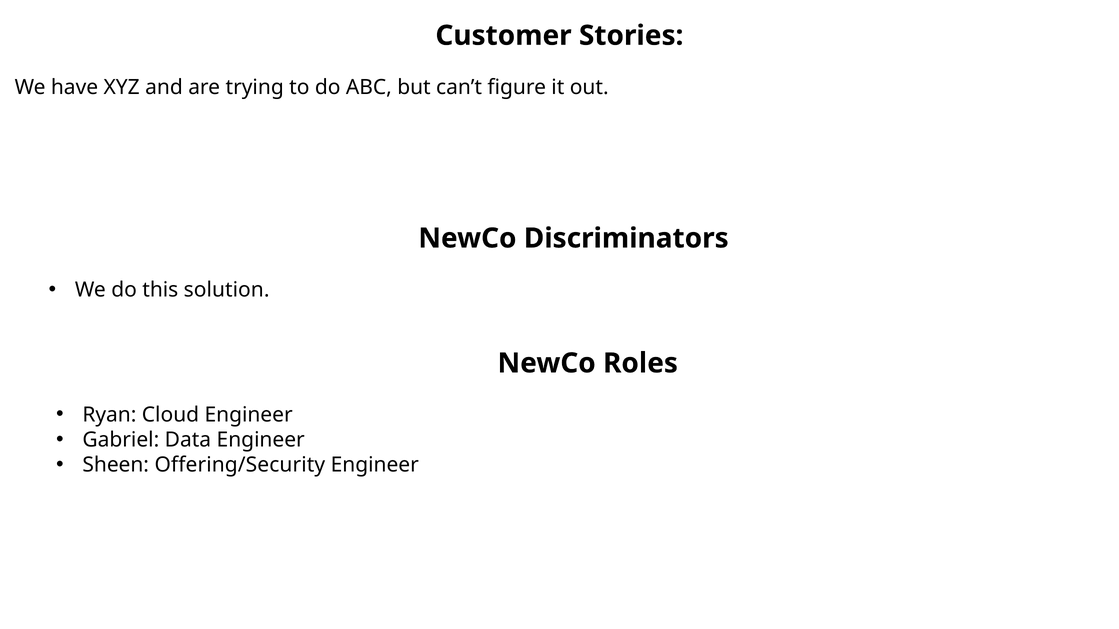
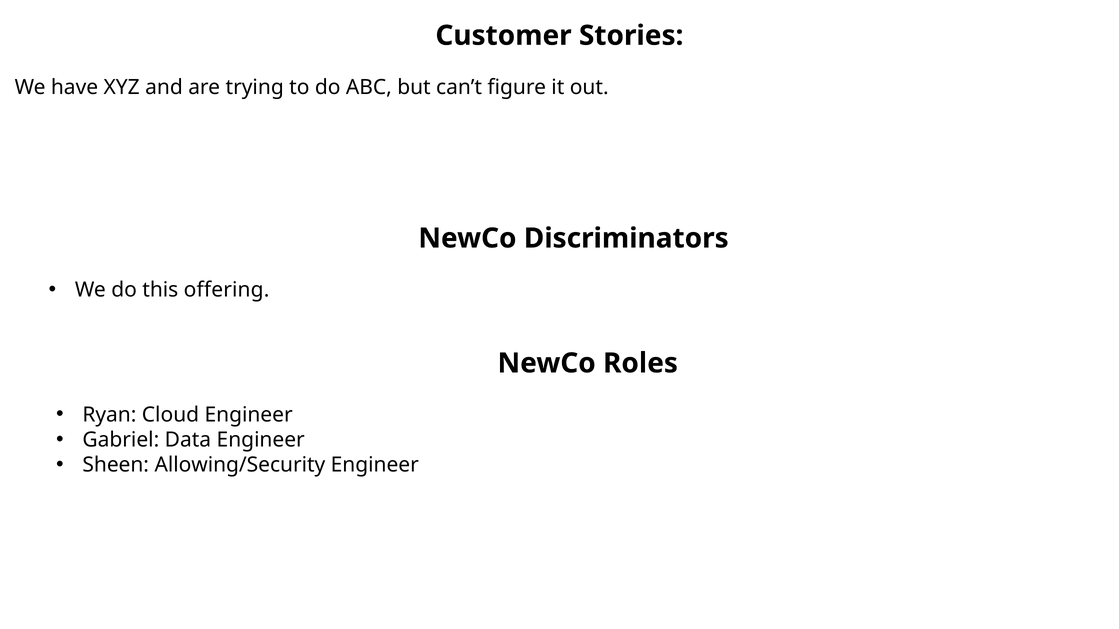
solution: solution -> offering (227, 290)
Offering/Security: Offering/Security -> Allowing/Security (240, 465)
